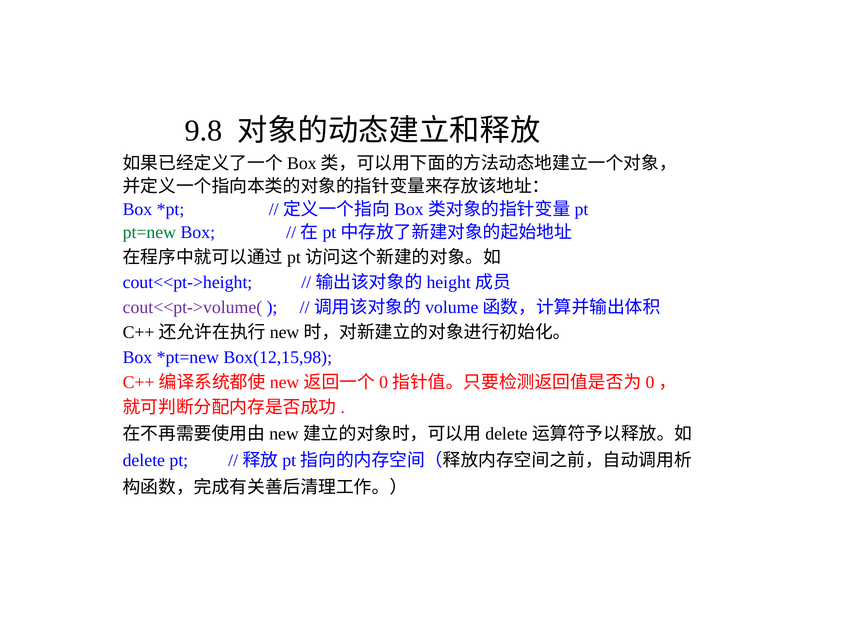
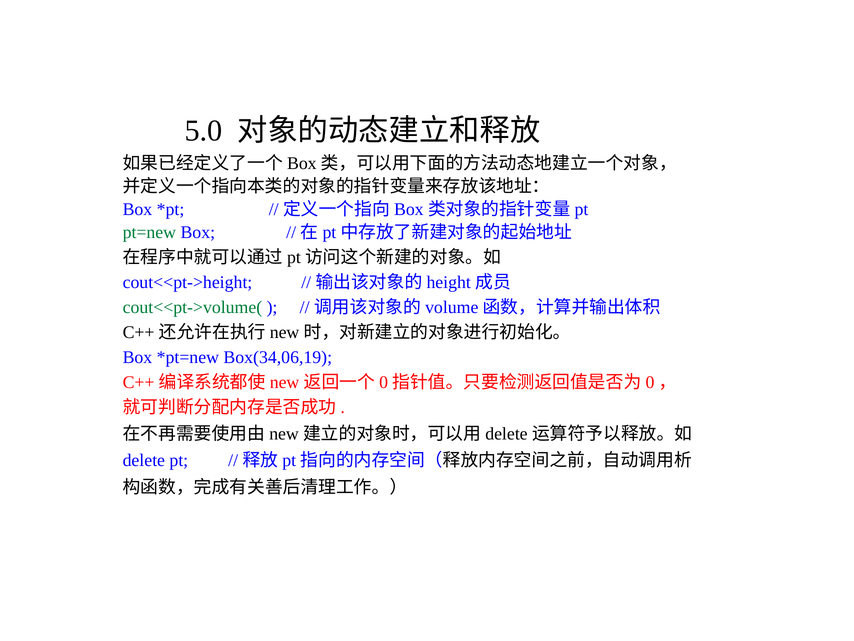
9.8: 9.8 -> 5.0 (203, 131)
cout<<pt->volume( colour: purple -> green (192, 307)
Box(12,15,98: Box(12,15,98 -> Box(34,06,19 (278, 357)
